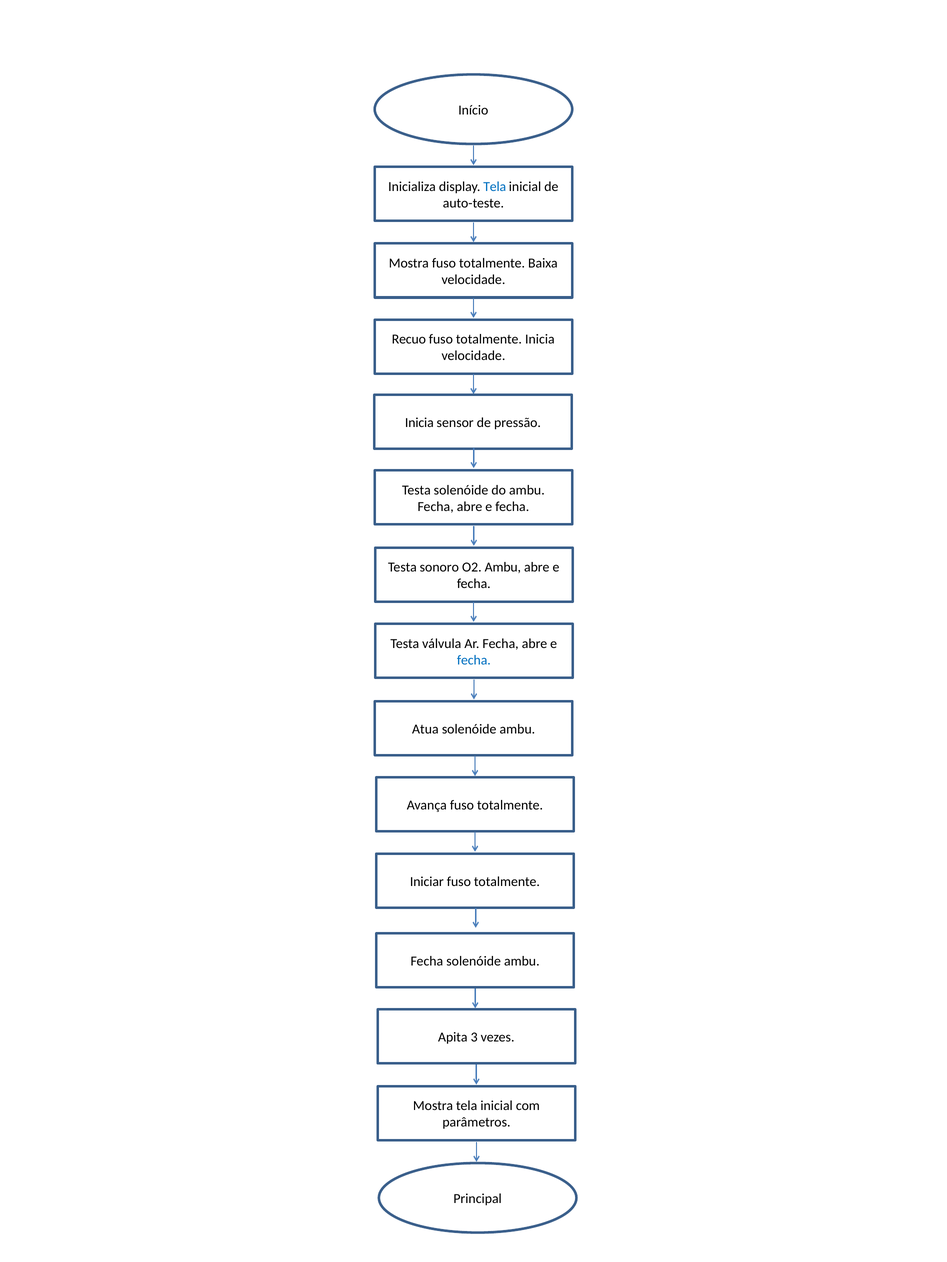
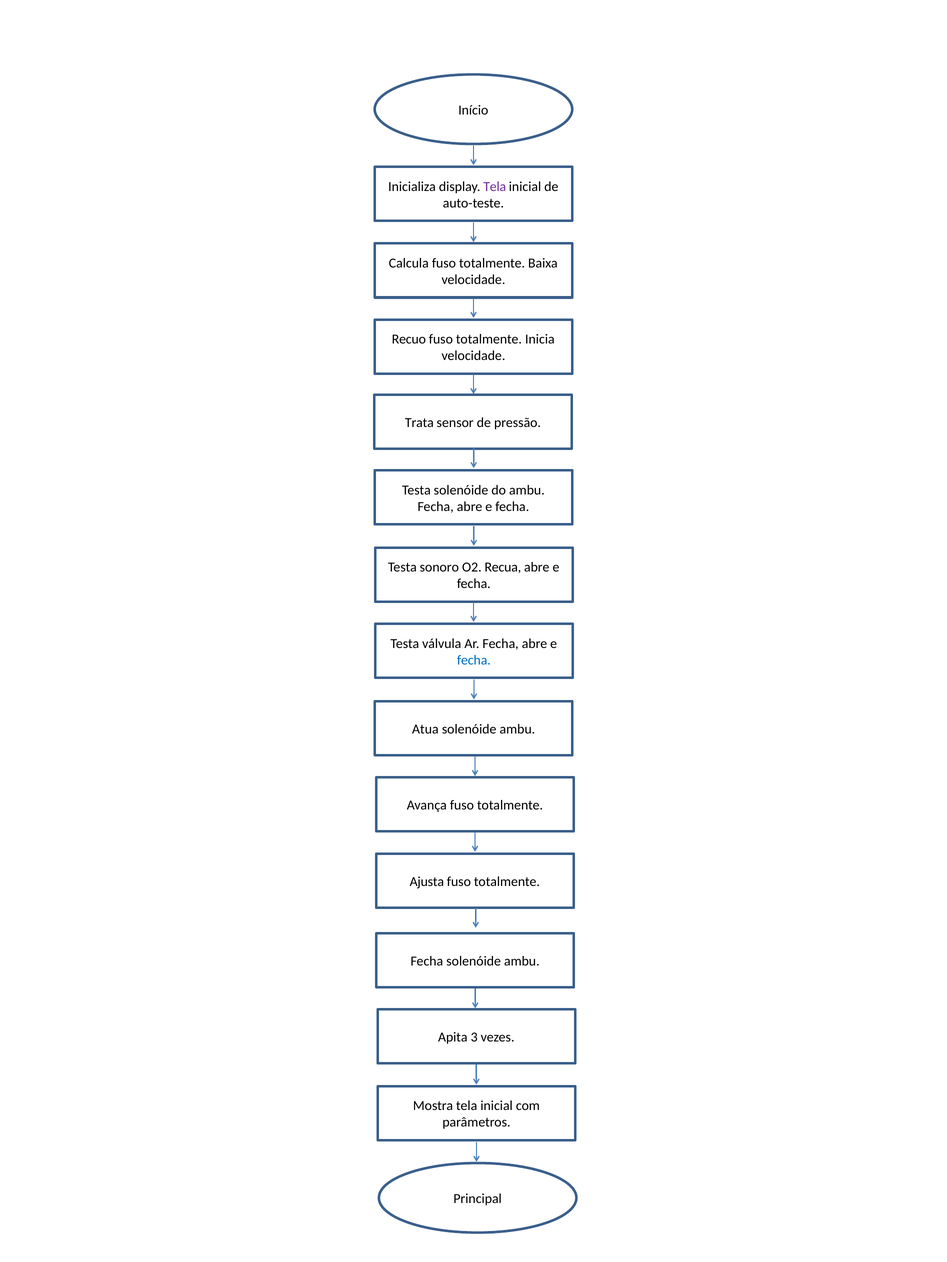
Tela colour: blue -> purple (495, 187)
Mostra: Mostra -> Calcula (409, 263)
Inicia: Inicia -> Trata (419, 423)
O2 Ambu: Ambu -> Recua (503, 568)
Iniciar: Iniciar -> Ajusta (427, 882)
